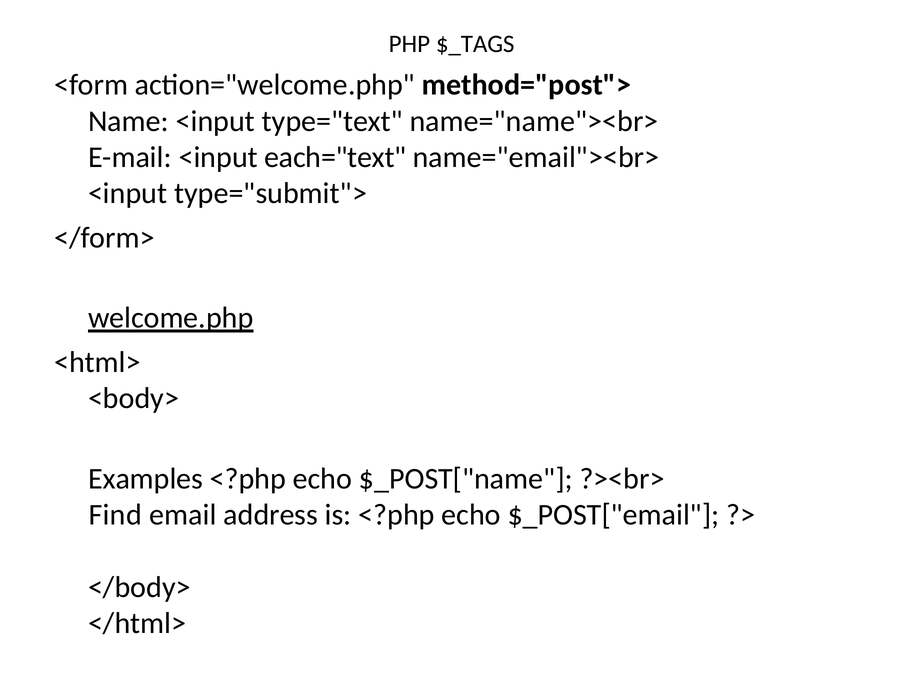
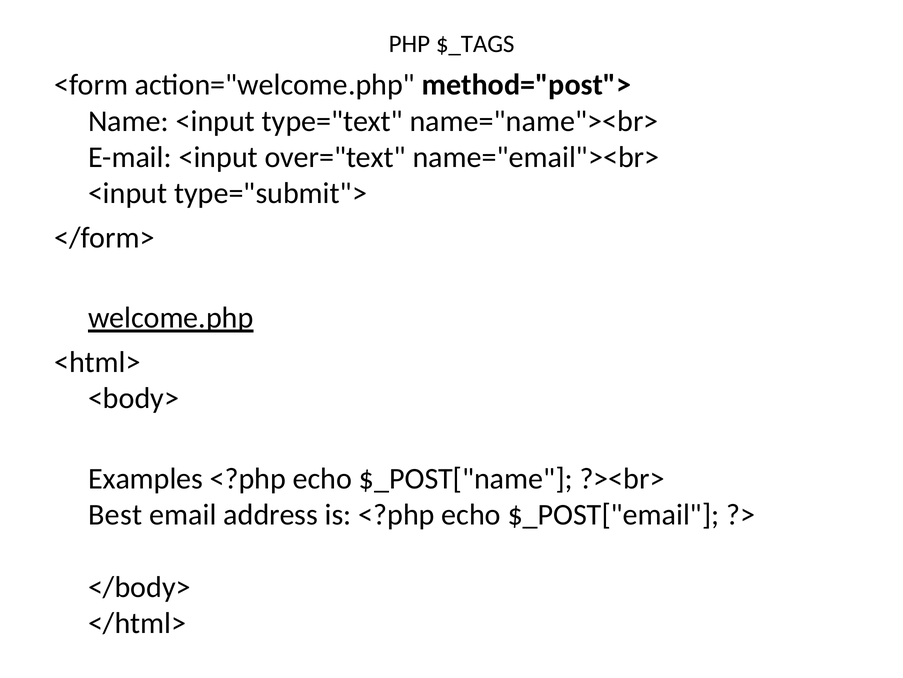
each="text: each="text -> over="text (335, 157)
Find: Find -> Best (115, 514)
